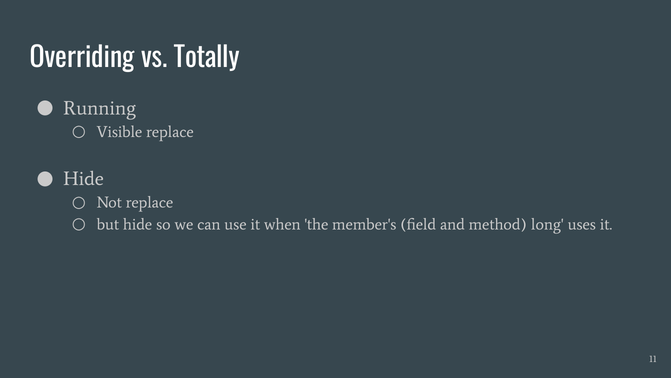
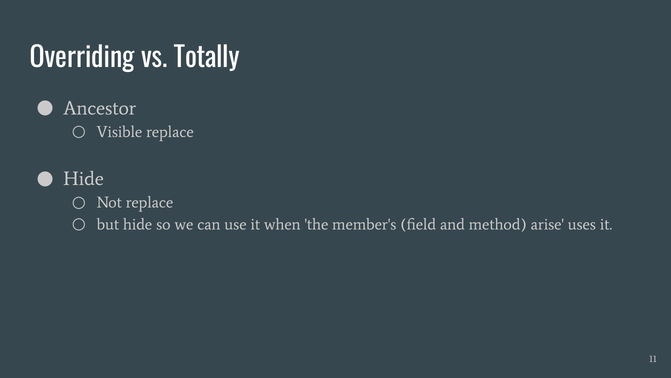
Running: Running -> Ancestor (100, 108)
long: long -> arise (547, 224)
